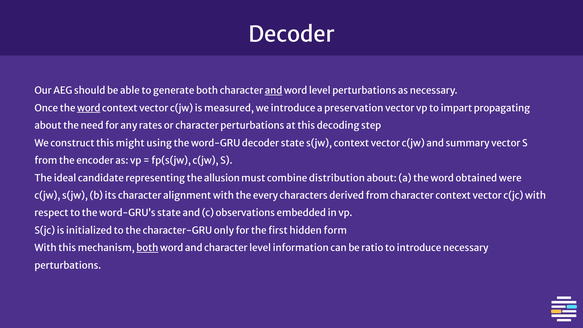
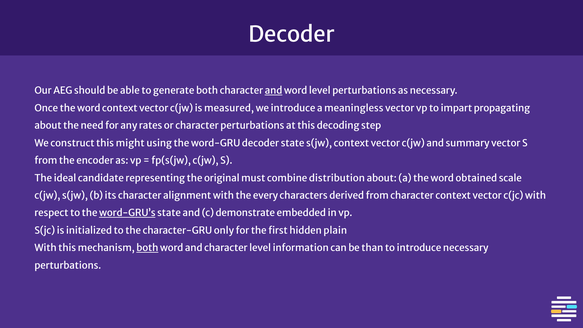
word underline: present -> none (89, 108)
preservation: preservation -> meaningless (354, 108)
allusion: allusion -> original (222, 178)
were: were -> scale (510, 178)
word-GRU’s underline: none -> present (127, 213)
observations: observations -> demonstrate (245, 213)
form: form -> plain (335, 231)
ratio: ratio -> than (372, 248)
